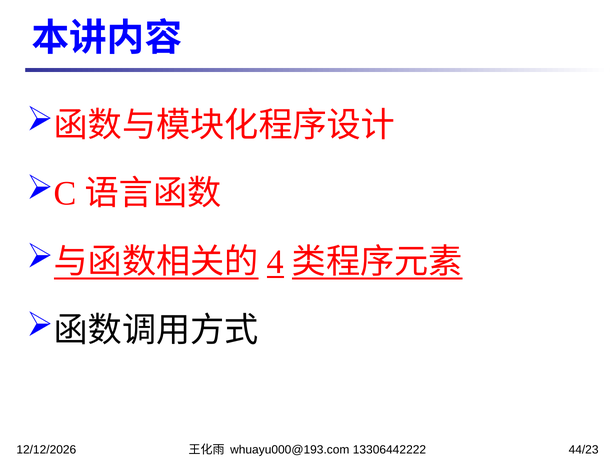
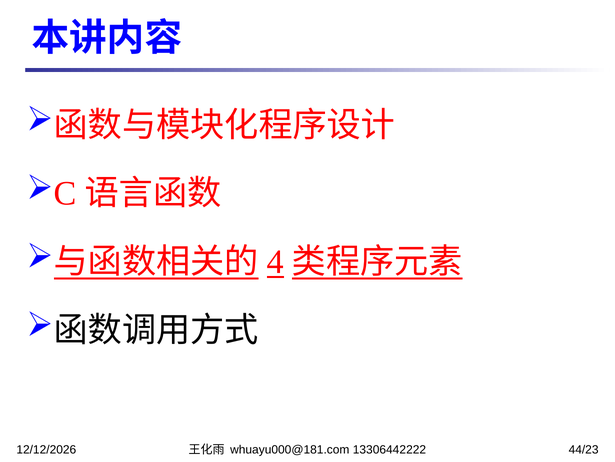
whuayu000@193.com: whuayu000@193.com -> whuayu000@181.com (290, 449)
